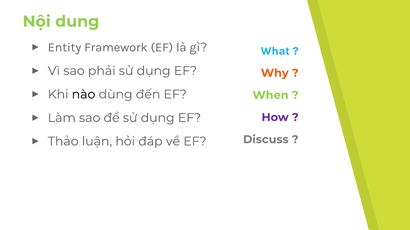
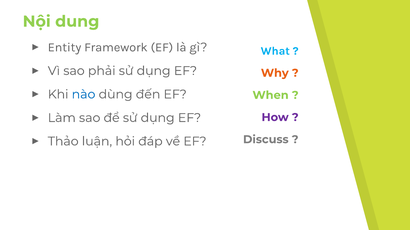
nào colour: black -> blue (84, 95)
